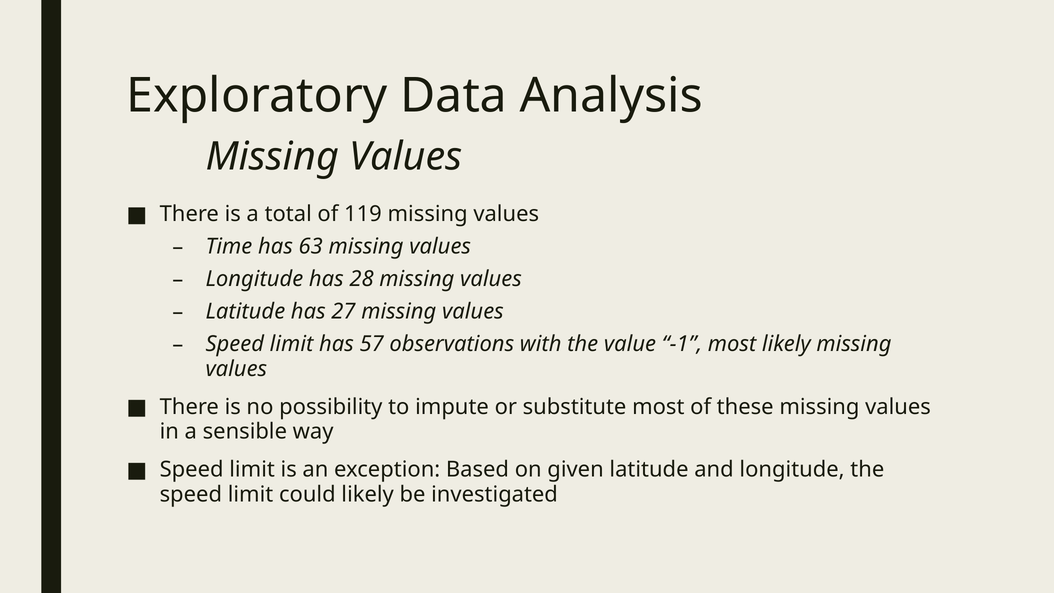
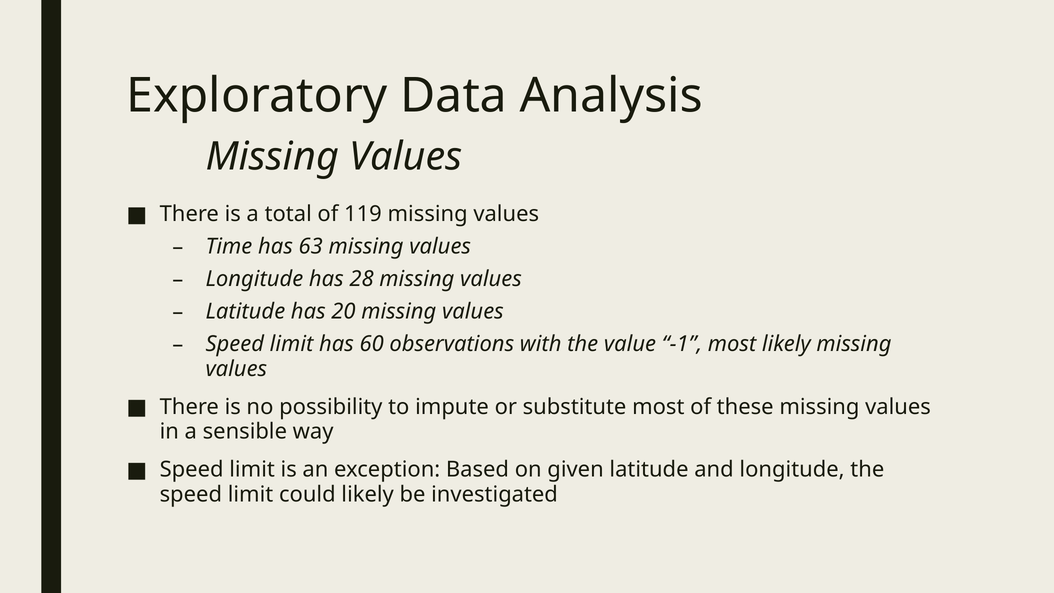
27: 27 -> 20 (343, 312)
57: 57 -> 60 (372, 344)
